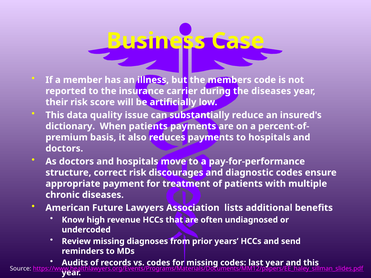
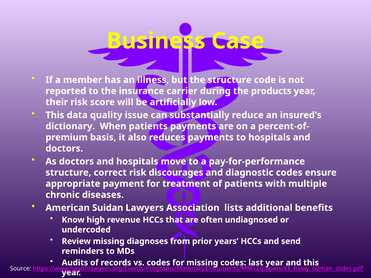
the members: members -> structure (230, 80)
the diseases: diseases -> products (271, 91)
Future: Future -> Suidan (108, 208)
